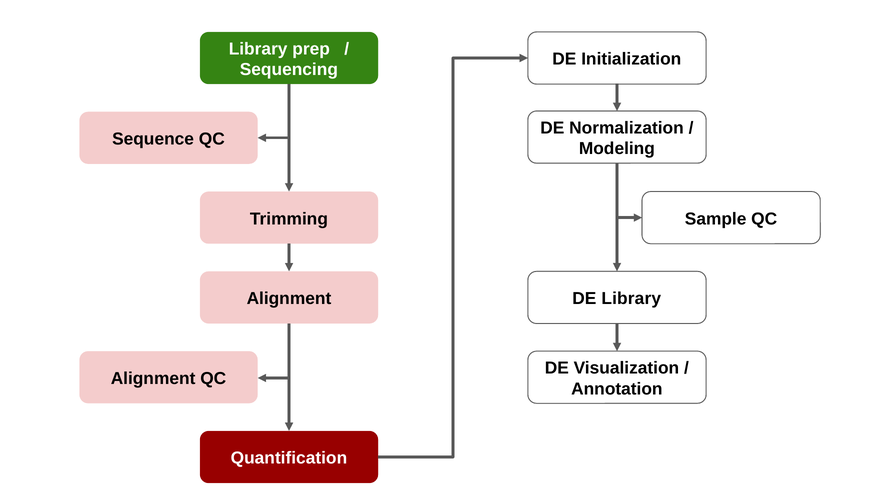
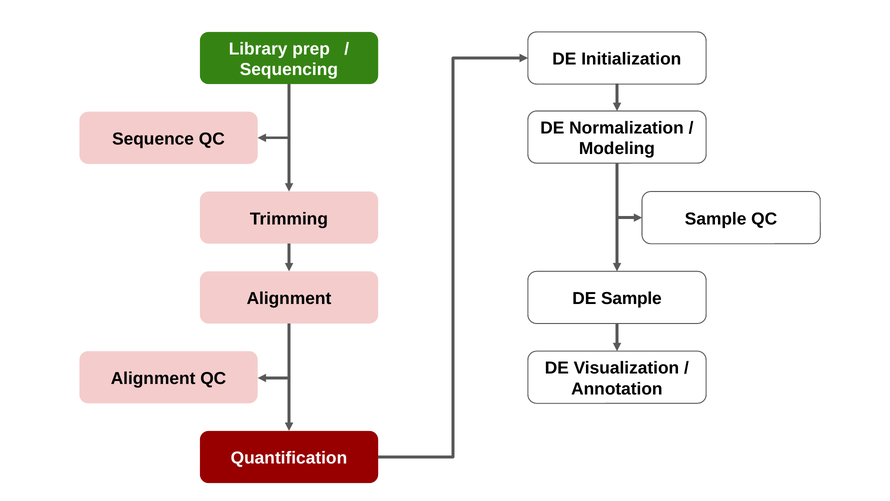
DE Library: Library -> Sample (631, 298)
